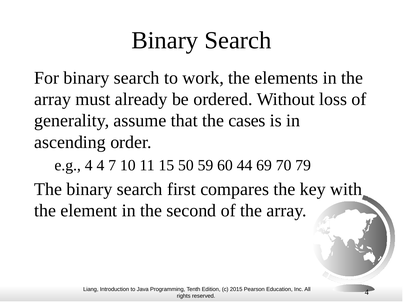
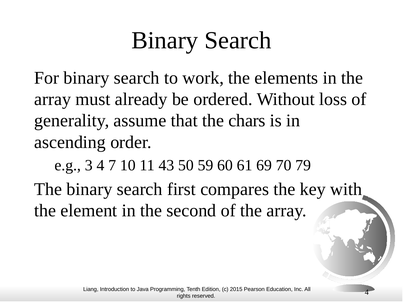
cases: cases -> chars (247, 121)
e.g 4: 4 -> 3 (89, 165)
15: 15 -> 43 (166, 165)
44: 44 -> 61 (245, 165)
